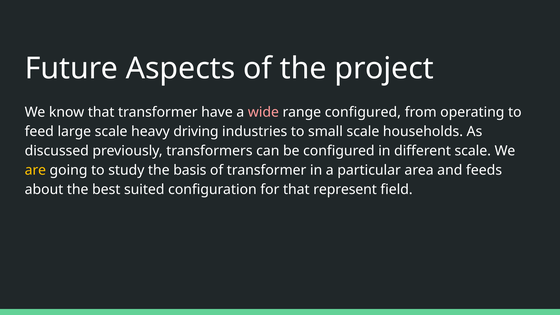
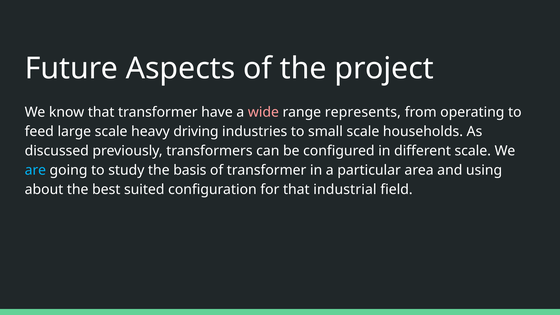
range configured: configured -> represents (363, 112)
are colour: yellow -> light blue (35, 170)
feeds: feeds -> using (484, 170)
represent: represent -> industrial (345, 189)
